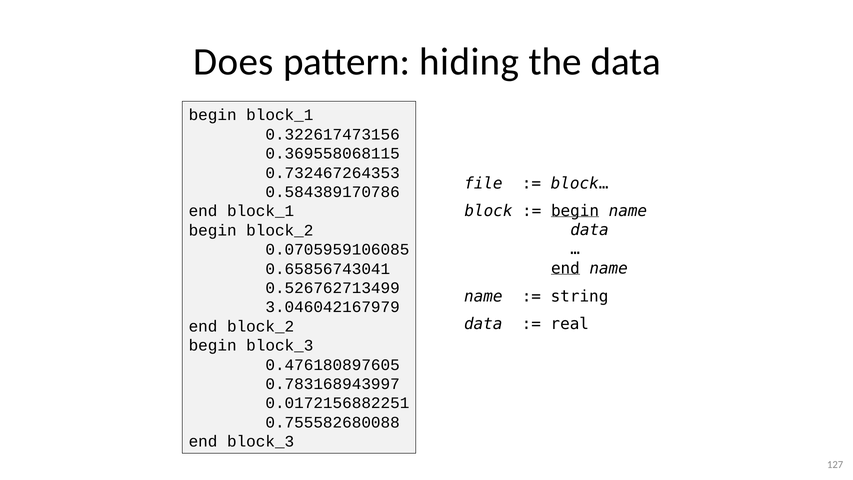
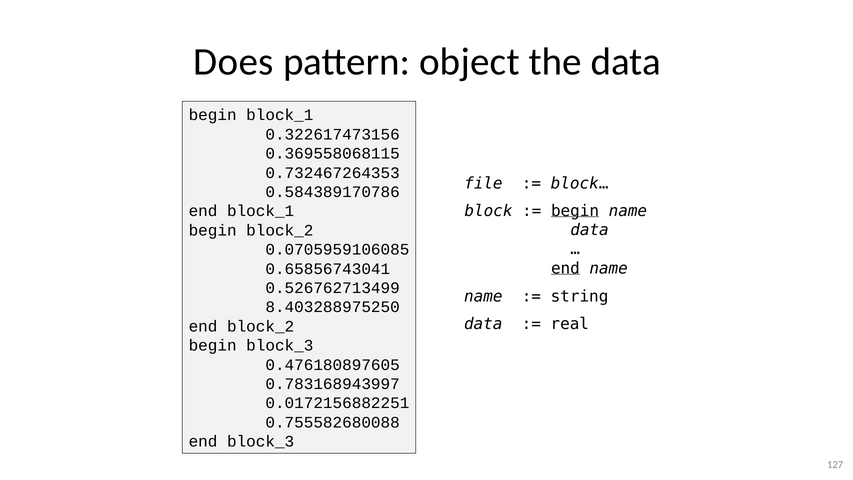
hiding: hiding -> object (469, 62)
3.046042167979: 3.046042167979 -> 8.403288975250 (333, 307)
